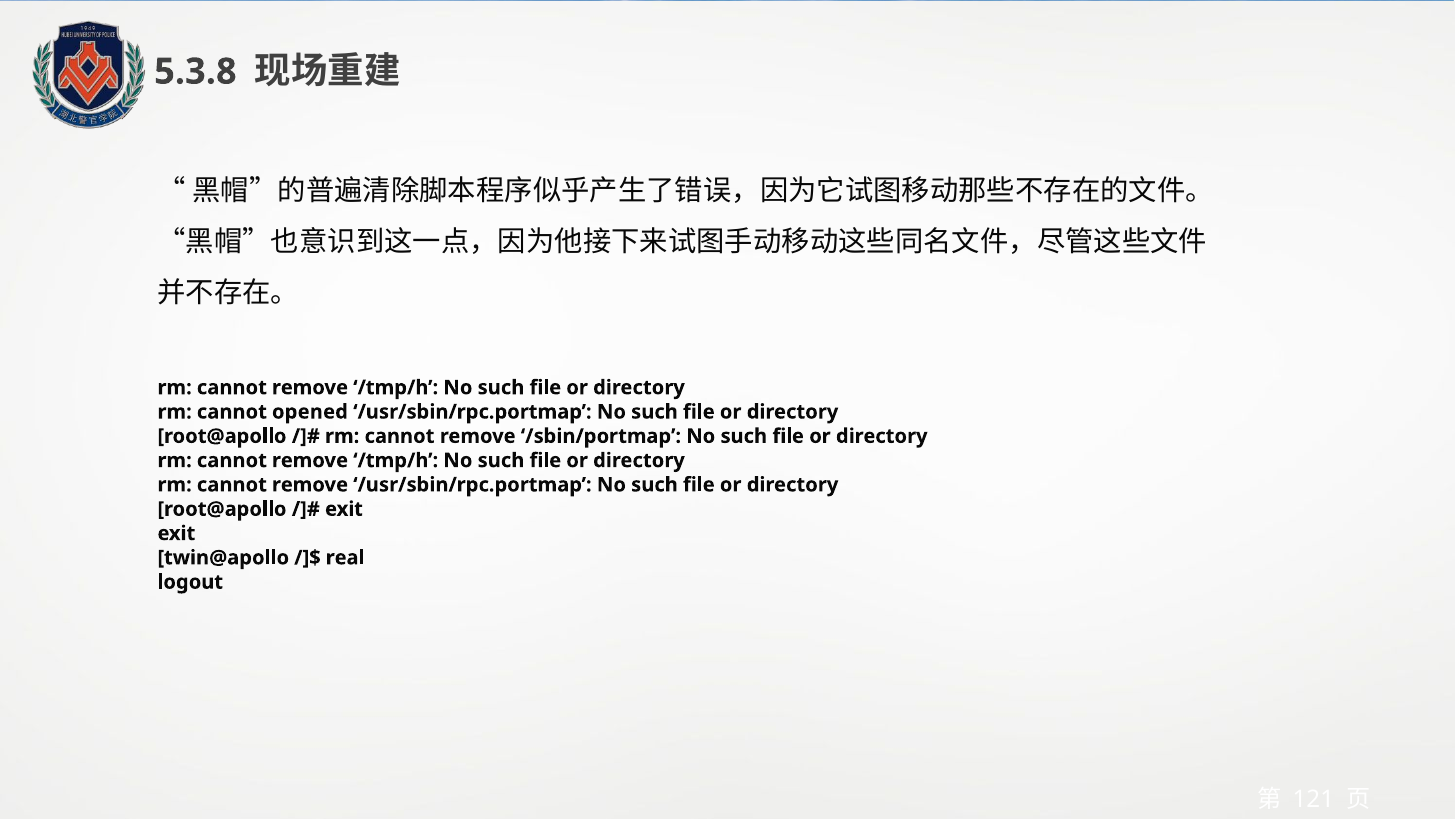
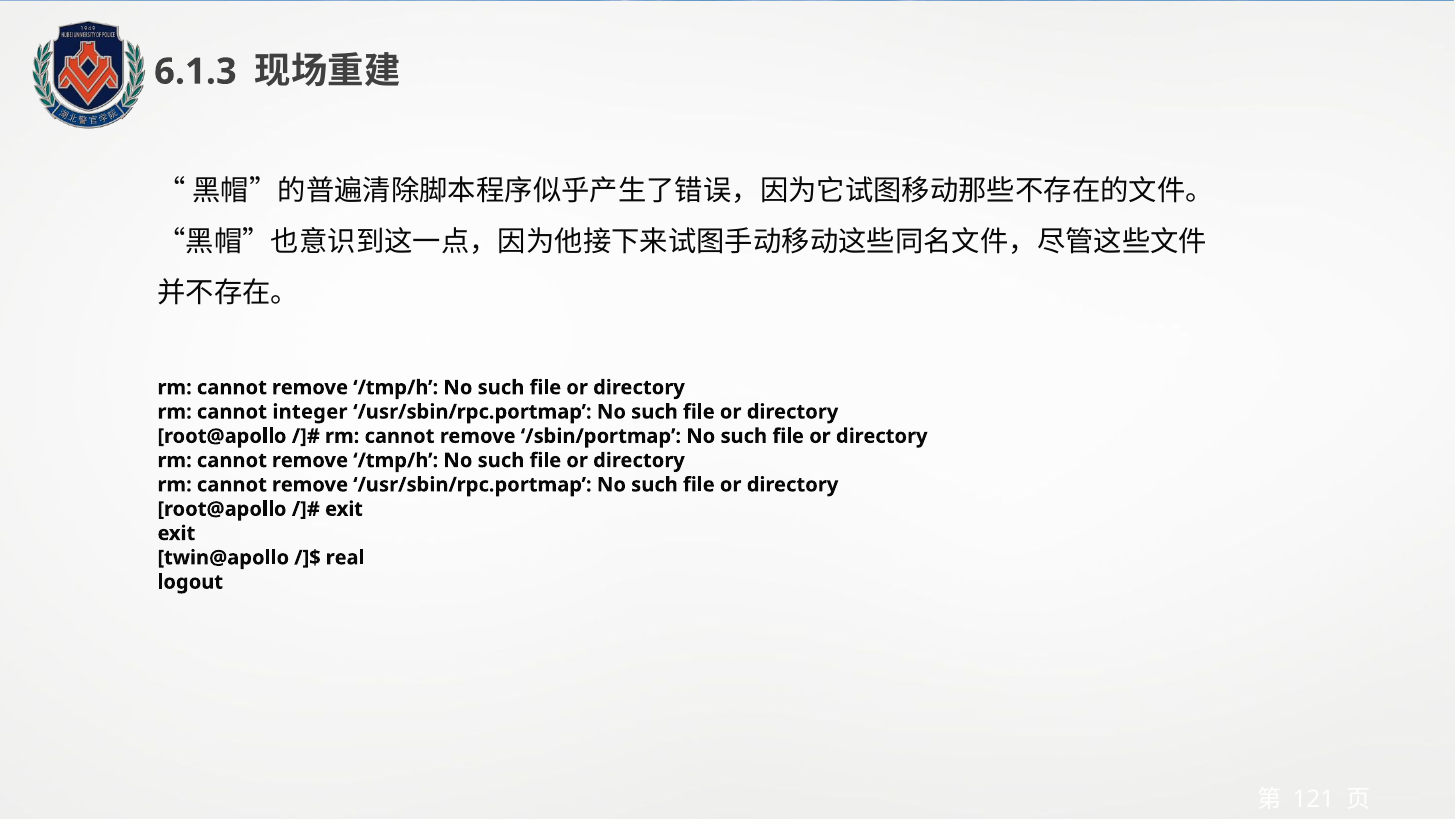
5.3.8: 5.3.8 -> 6.1.3 (195, 72)
opened: opened -> integer (310, 412)
